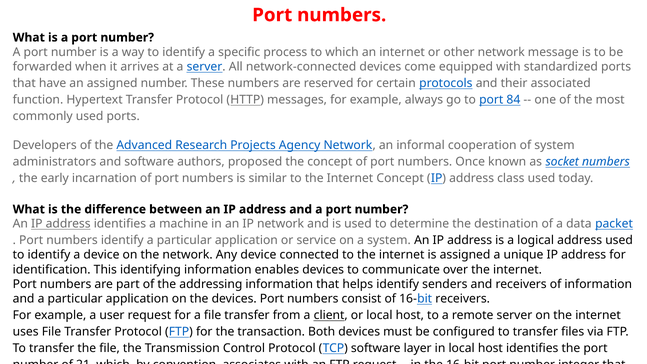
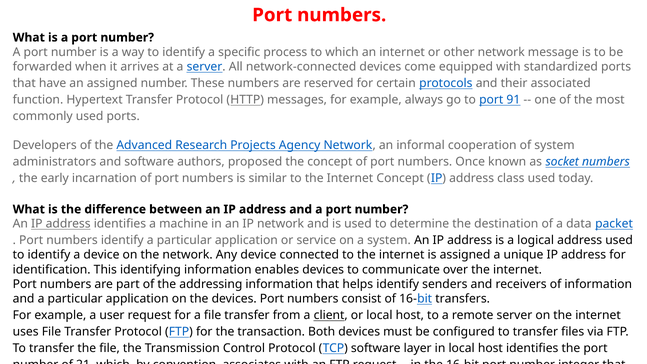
84: 84 -> 91 (513, 100)
16-bit receivers: receivers -> transfers (463, 299)
